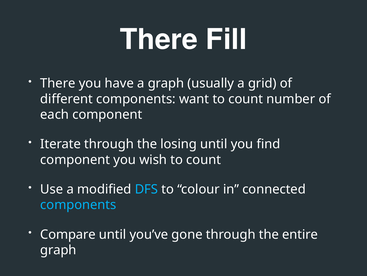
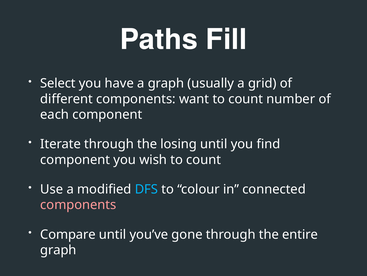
There: There -> Paths (159, 40)
There: There -> Select (58, 83)
components colour: light blue -> pink (78, 204)
